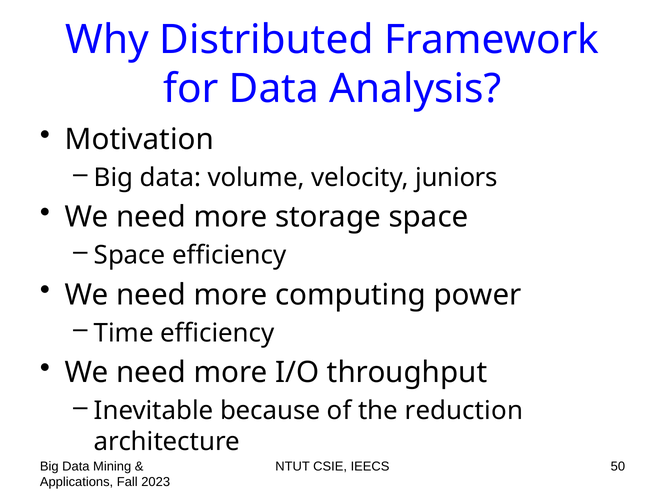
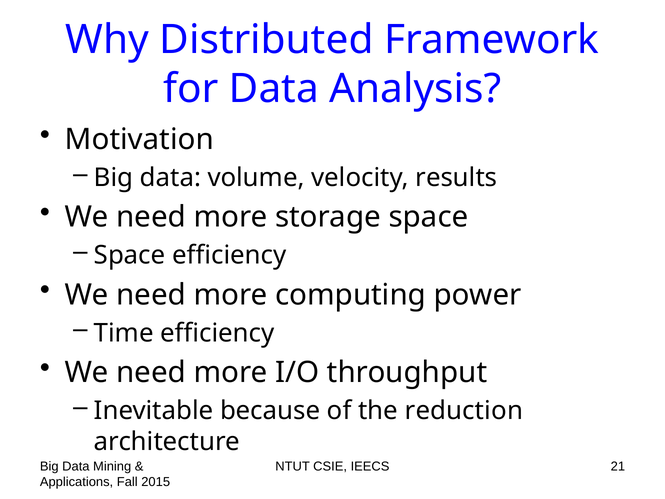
juniors: juniors -> results (456, 178)
50: 50 -> 21 (618, 466)
2023: 2023 -> 2015 (156, 482)
